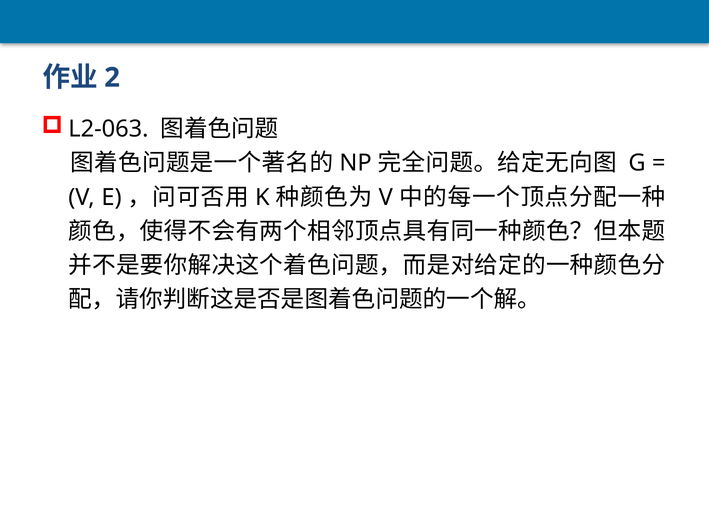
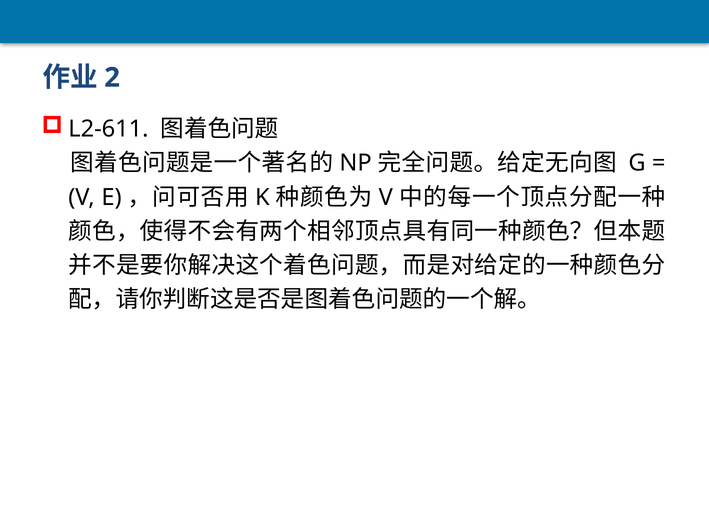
L2-063: L2-063 -> L2-611 (108, 129)
